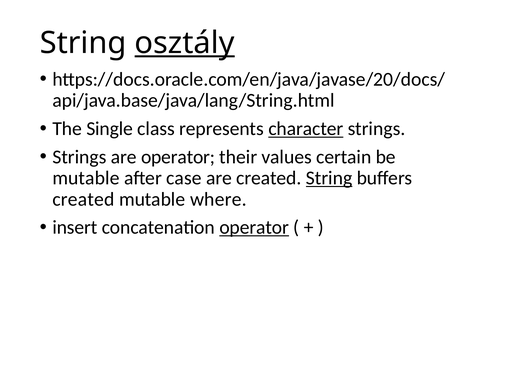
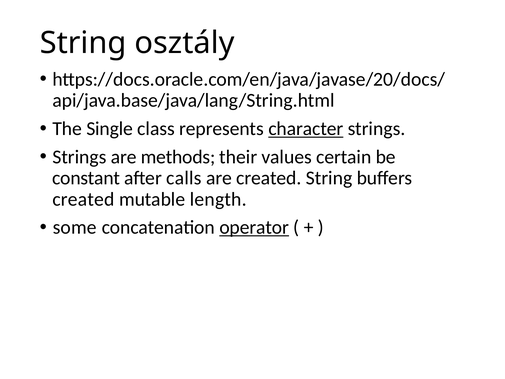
osztály underline: present -> none (185, 43)
are operator: operator -> methods (178, 157)
mutable: mutable -> constant (86, 178)
case: case -> calls (184, 178)
String underline: present -> none (329, 178)
where: where -> length (218, 199)
insert: insert -> some (75, 227)
